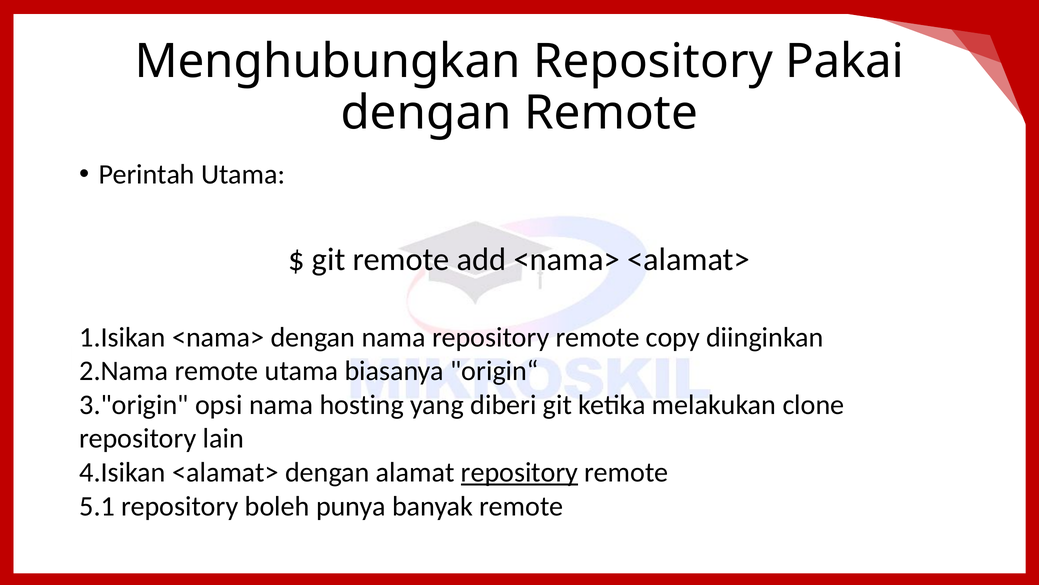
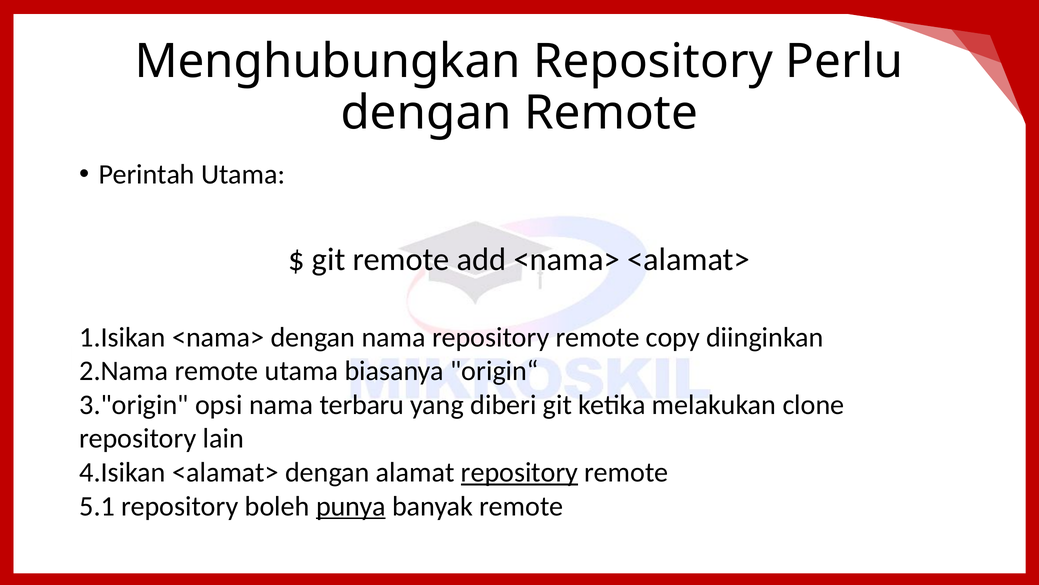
Pakai: Pakai -> Perlu (844, 62)
hosting: hosting -> terbaru (362, 404)
punya underline: none -> present (351, 506)
